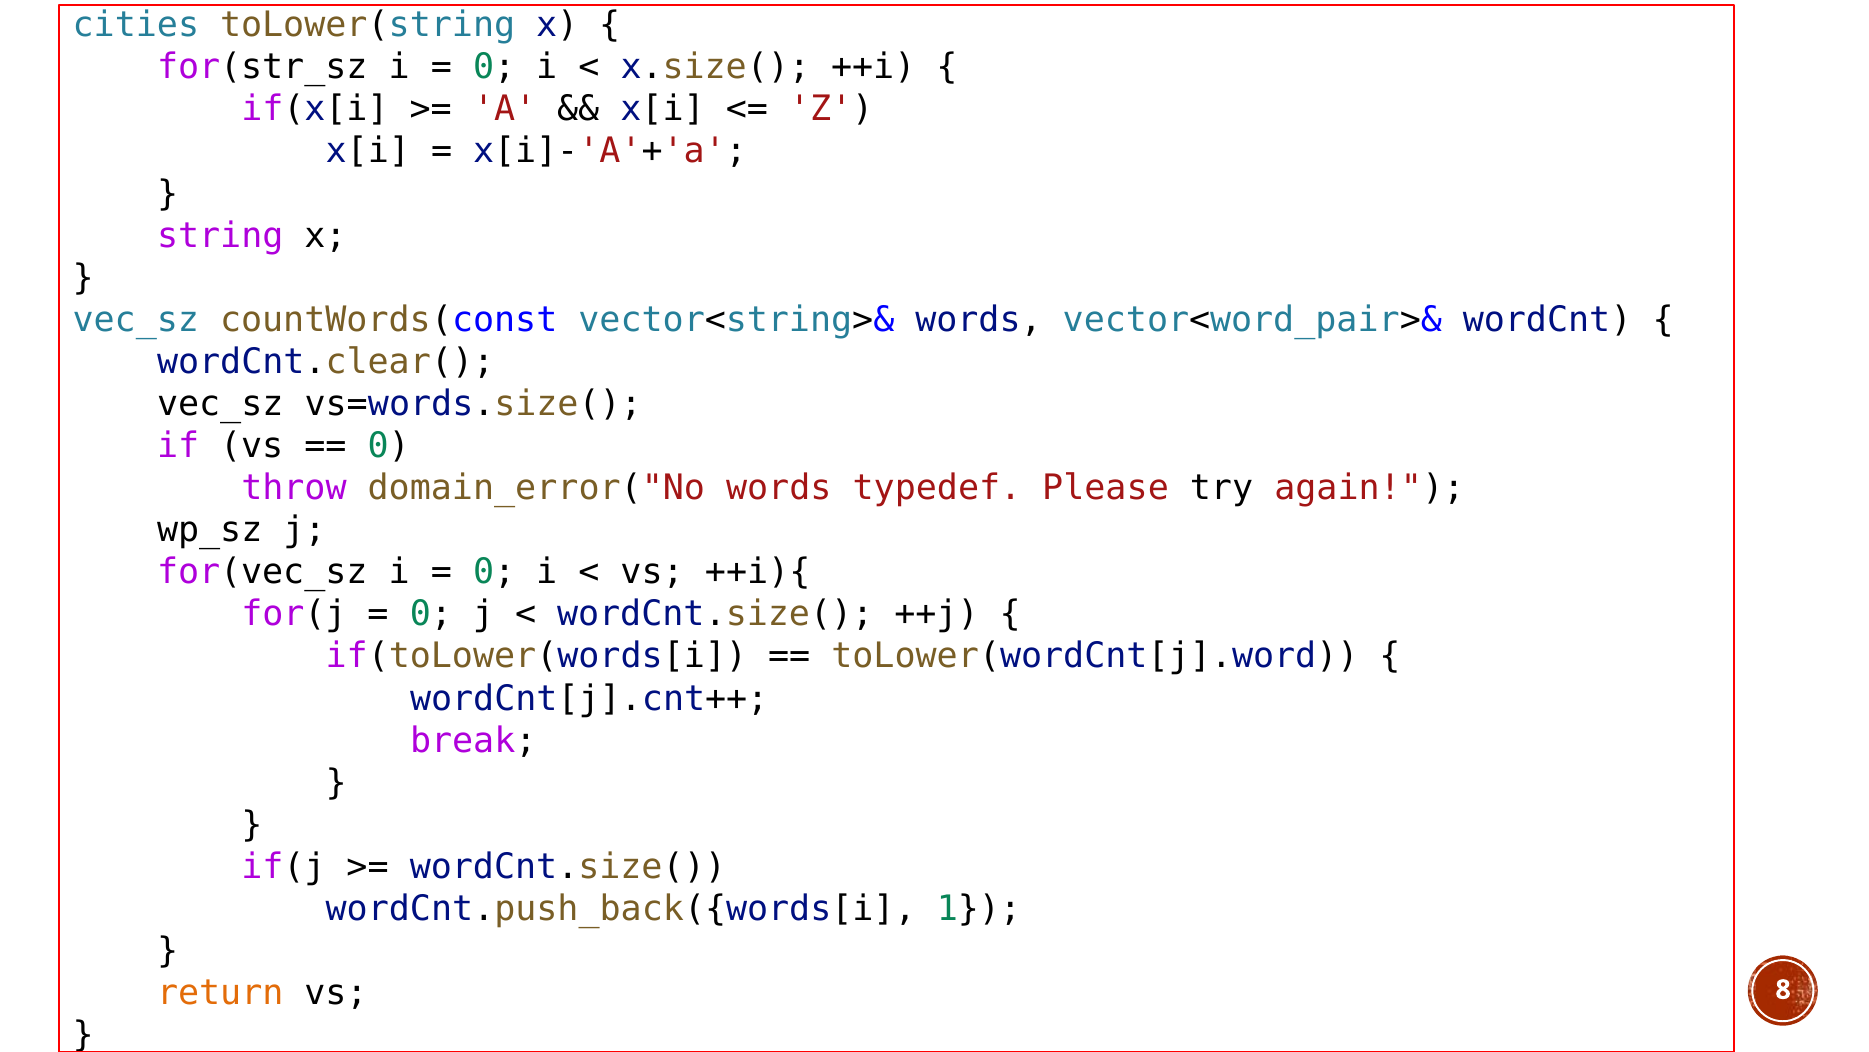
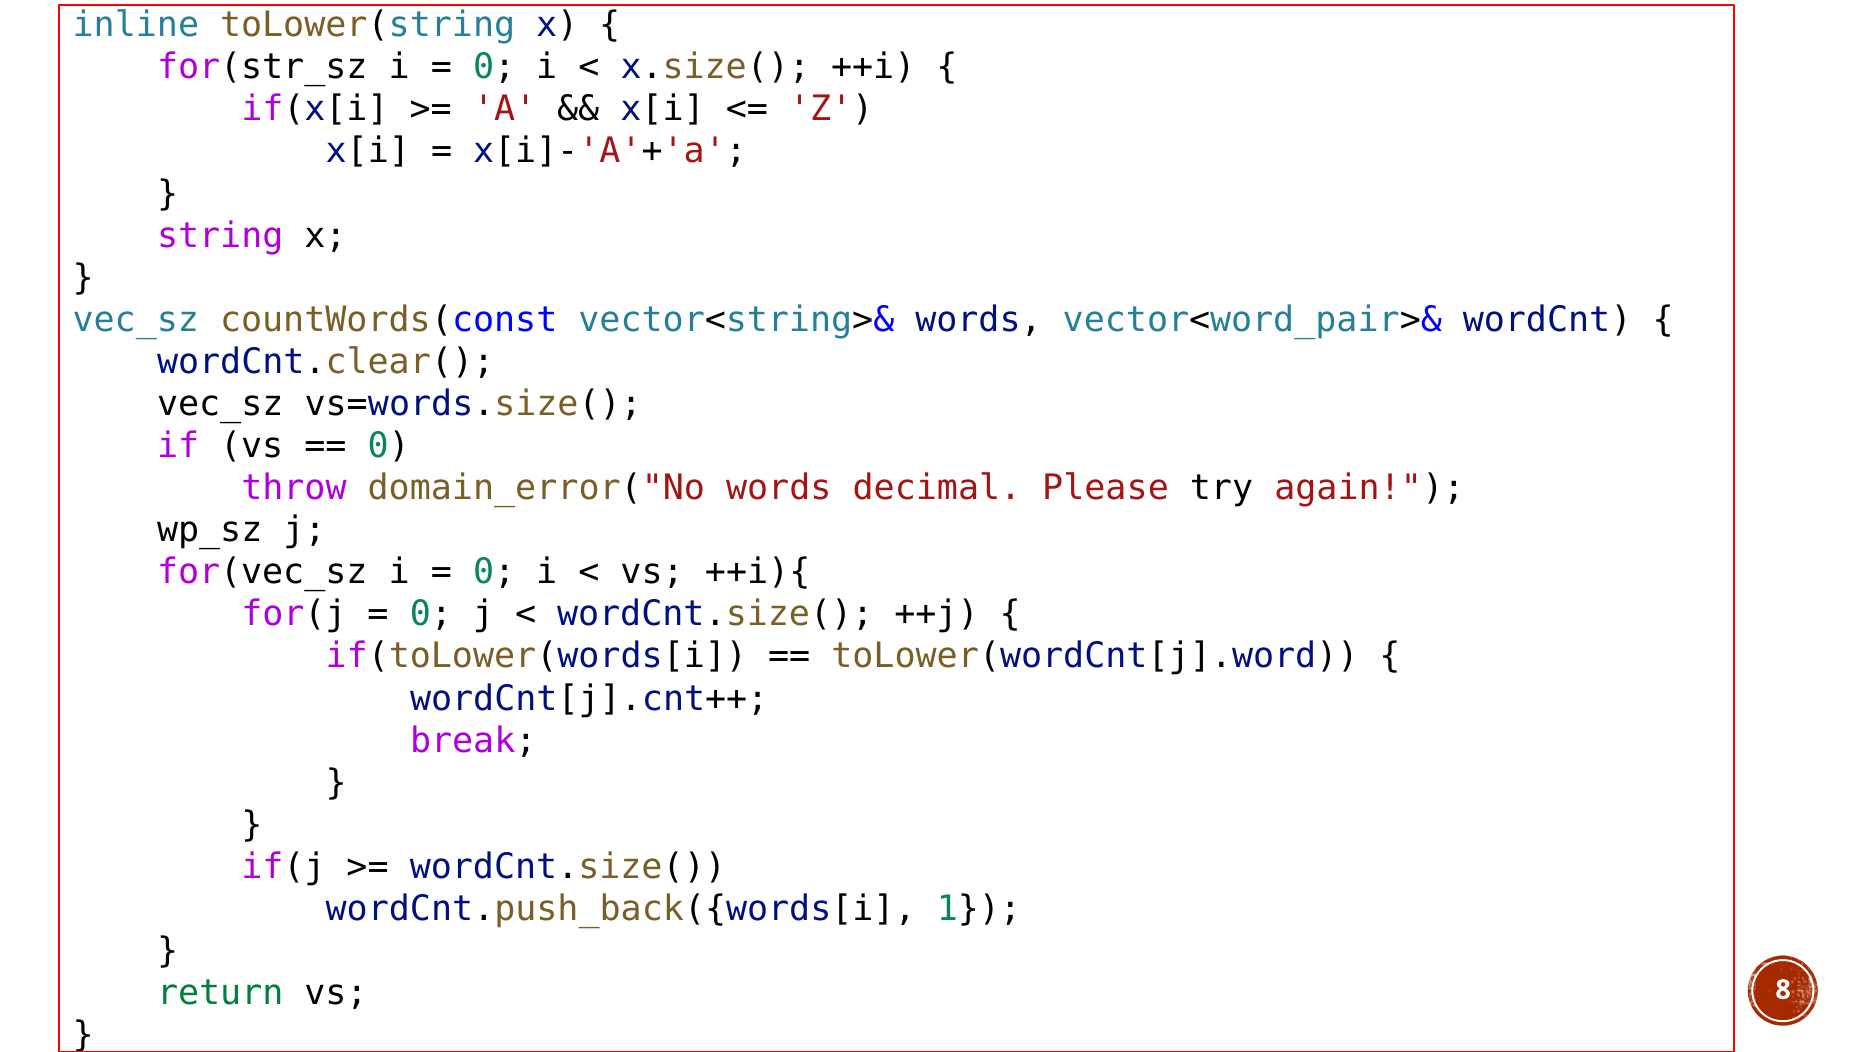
cities: cities -> inline (136, 25)
typedef: typedef -> decimal (937, 488)
return colour: orange -> green (220, 992)
